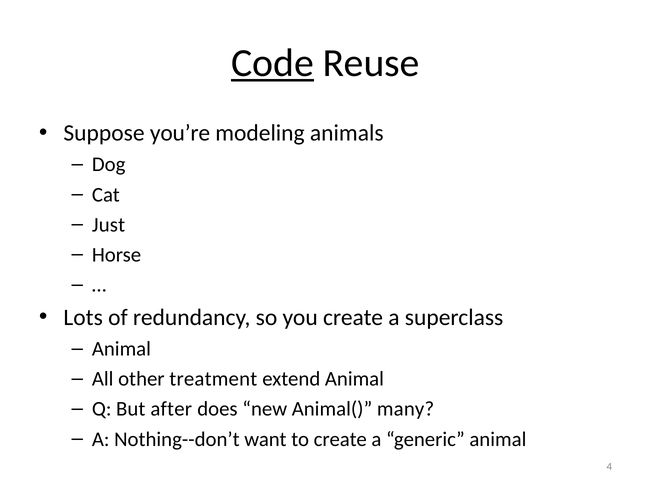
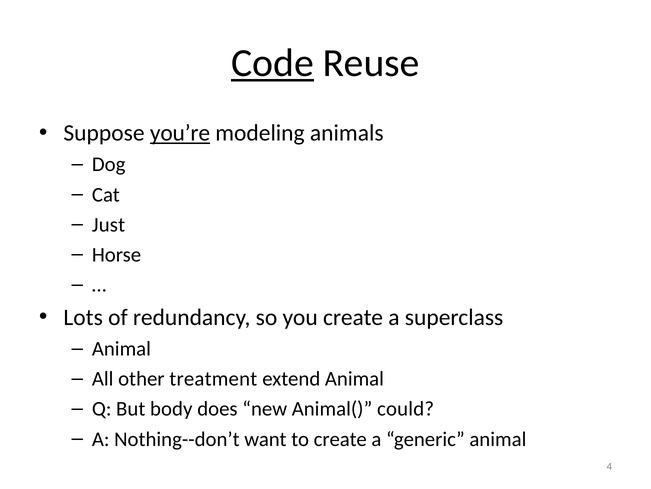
you’re underline: none -> present (180, 133)
after: after -> body (171, 408)
many: many -> could (406, 408)
